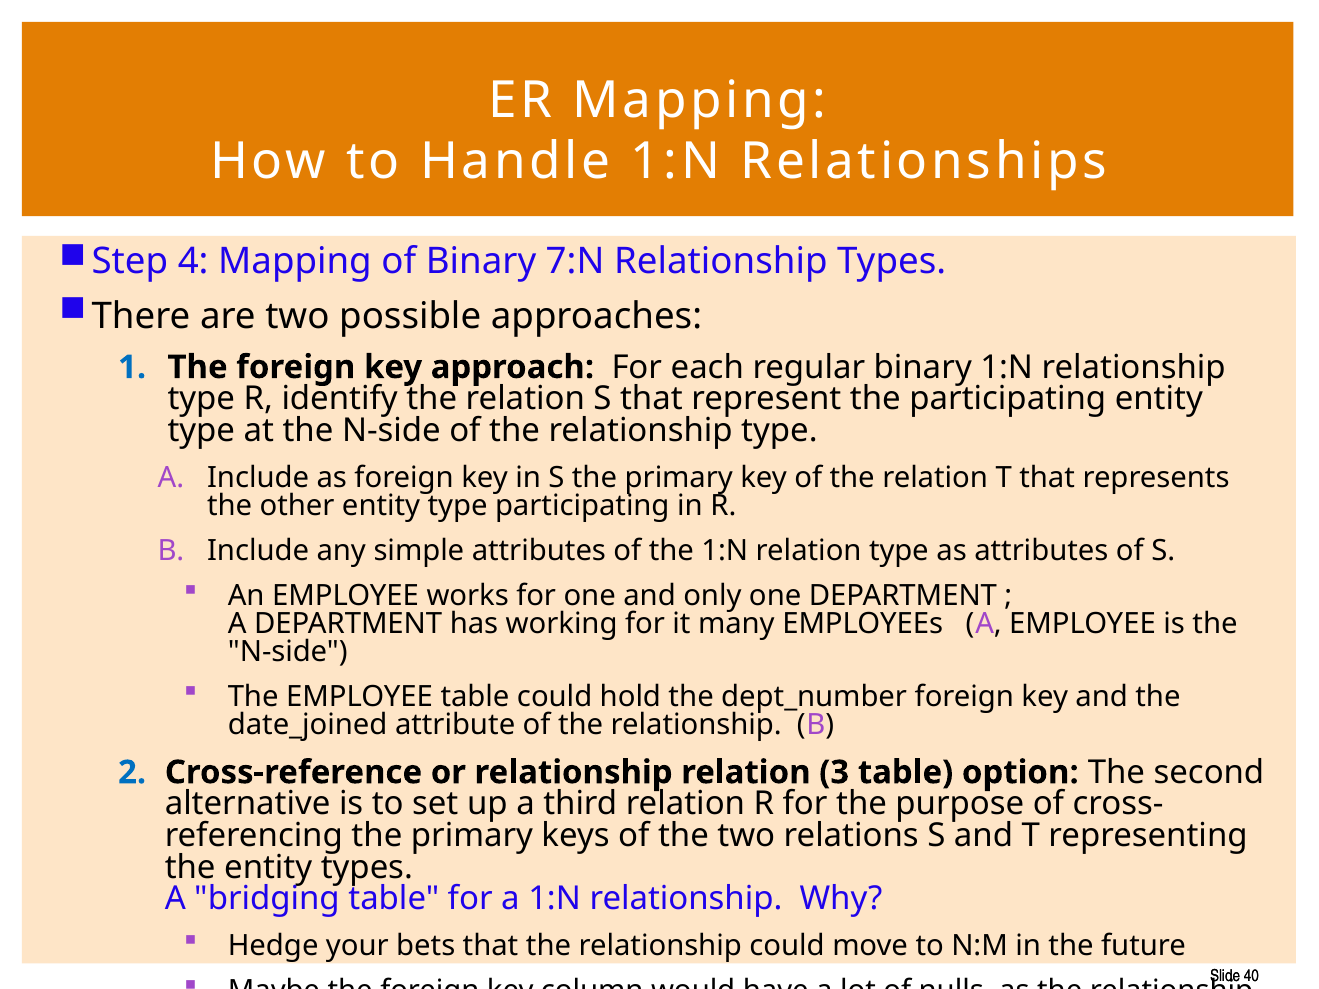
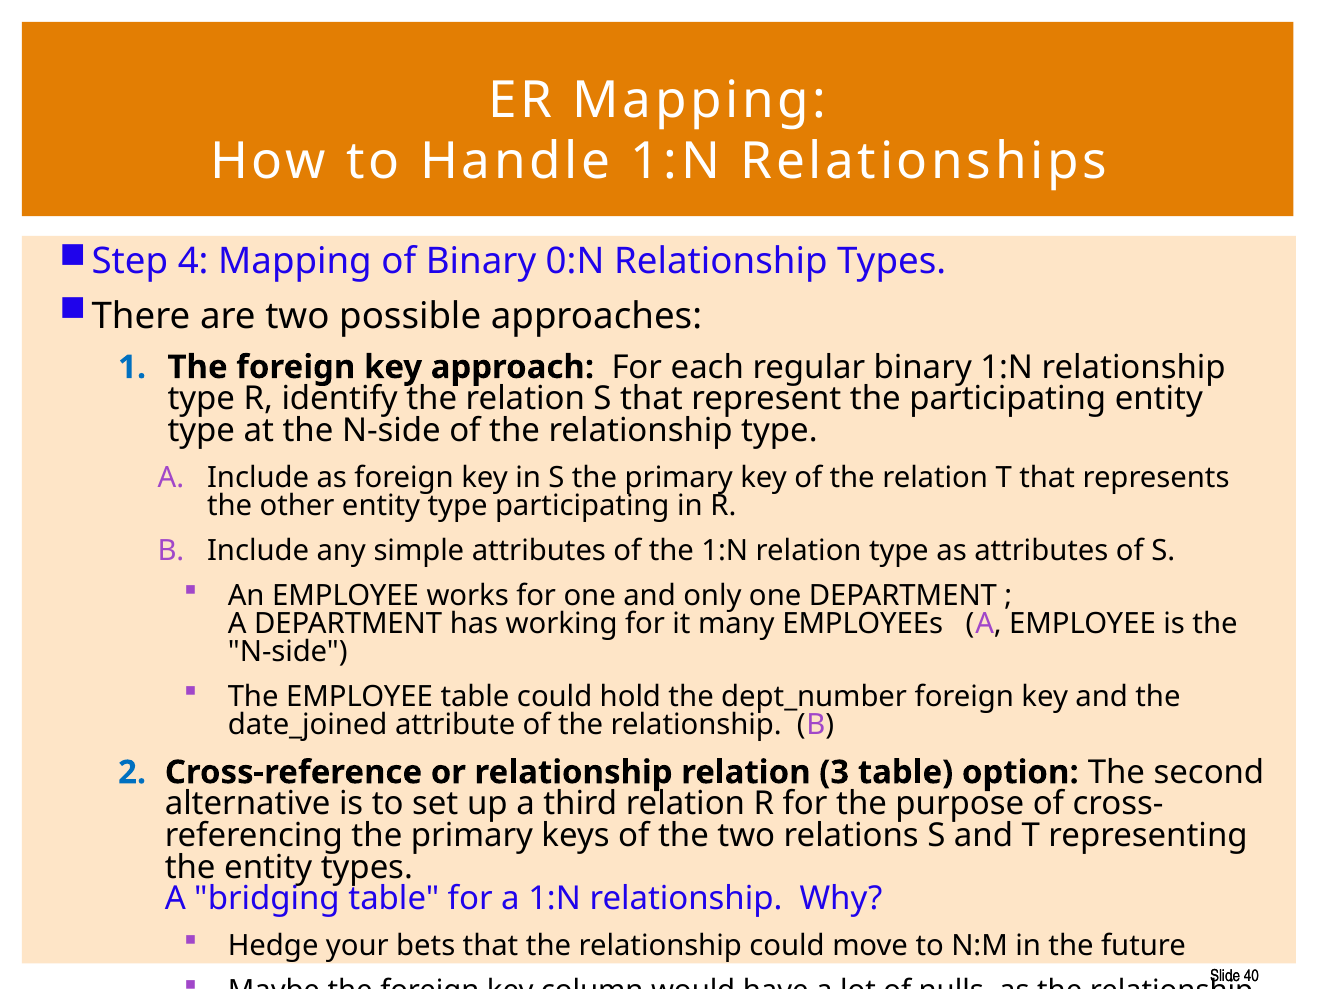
7:N: 7:N -> 0:N (575, 262)
